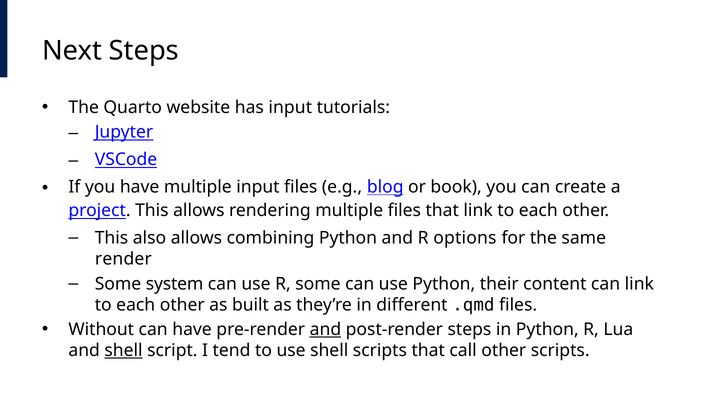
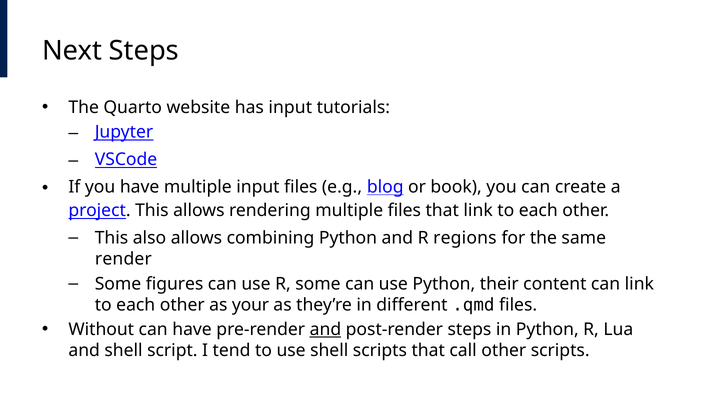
options: options -> regions (465, 238)
system: system -> figures (175, 284)
built: built -> your (251, 305)
shell underline: present -> none (124, 350)
